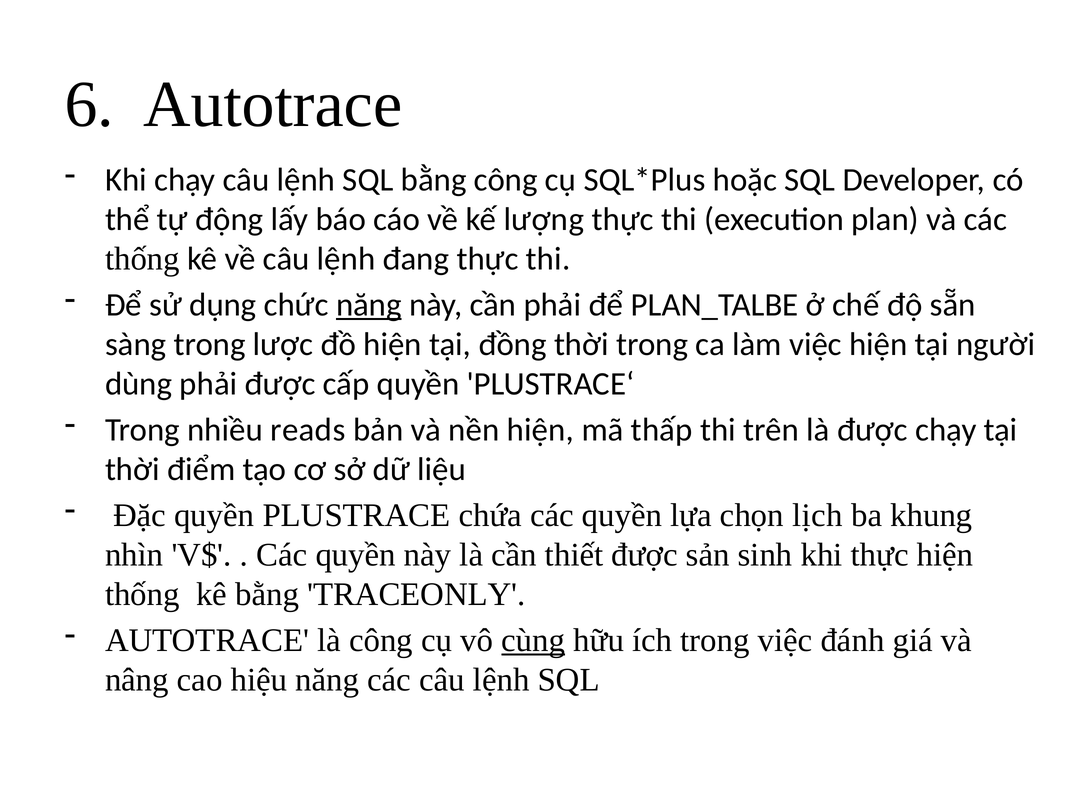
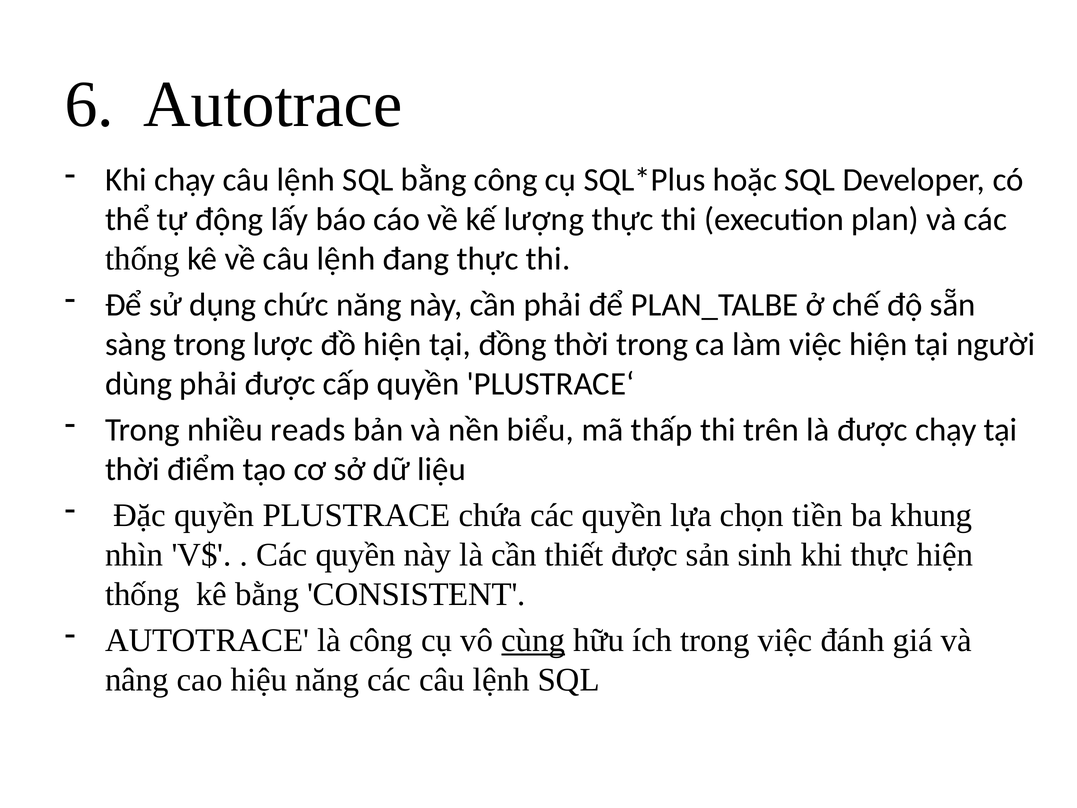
năng underline: present -> none (369, 305)
nền hiện: hiện -> biểu (540, 430)
lịch: lịch -> tiền (817, 515)
TRACEONLY: TRACEONLY -> CONSISTENT (416, 594)
